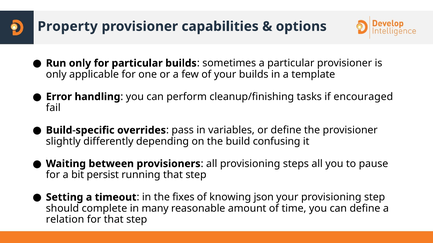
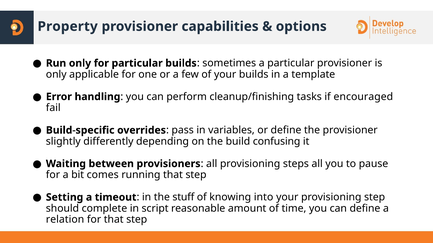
persist: persist -> comes (103, 175)
fixes: fixes -> stuff (183, 198)
json: json -> into (264, 198)
many: many -> script (155, 209)
